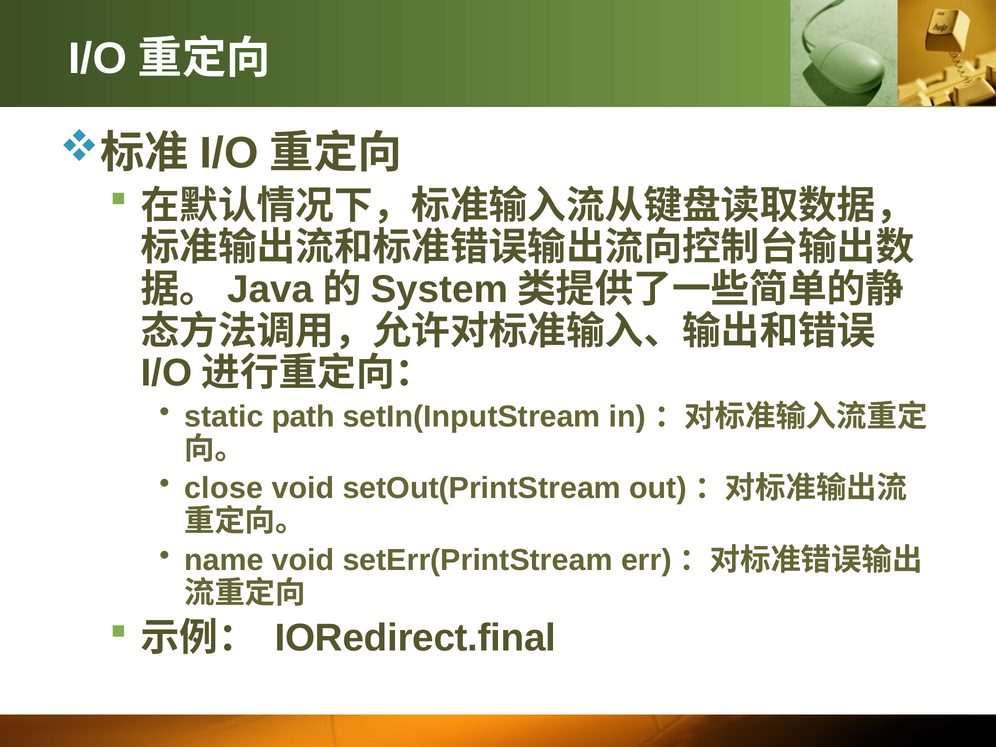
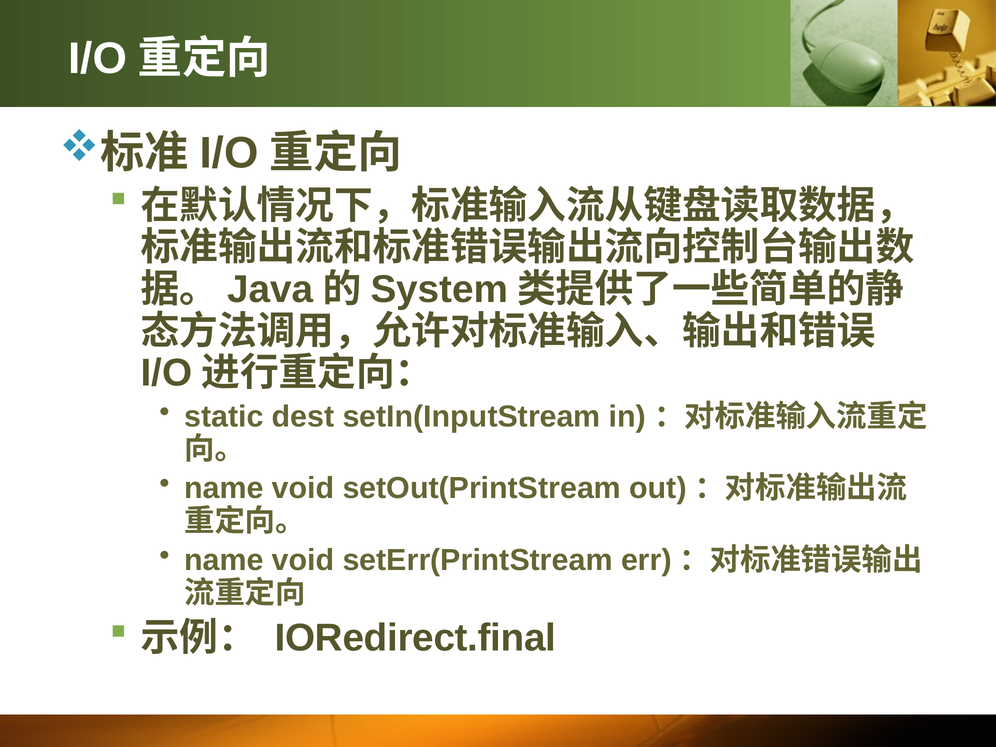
path: path -> dest (303, 417)
close: close -> name (224, 488)
